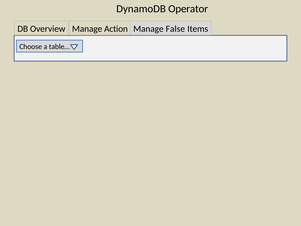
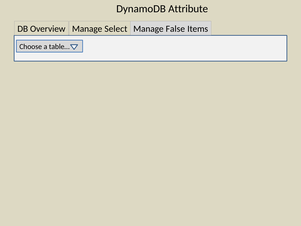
Operator: Operator -> Attribute (188, 9)
Action: Action -> Select (116, 29)
